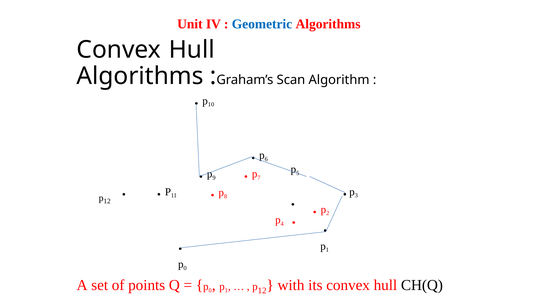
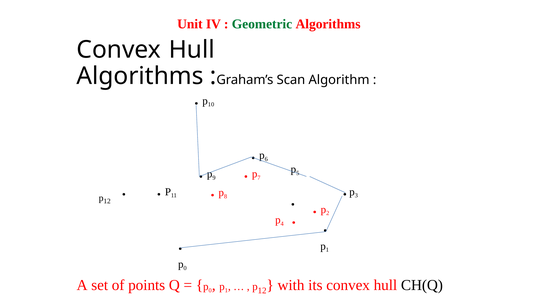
Geometric colour: blue -> green (262, 24)
